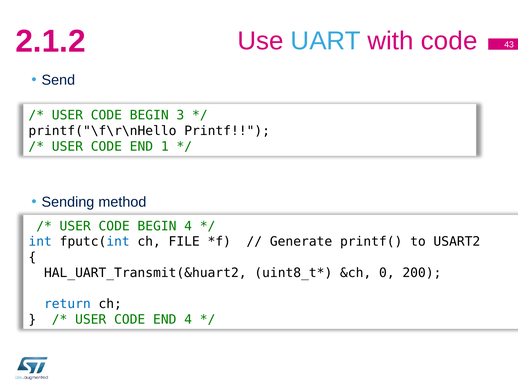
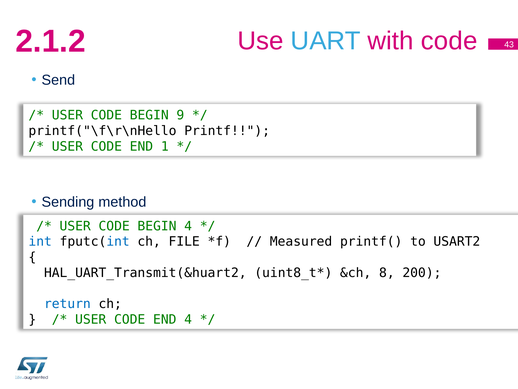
3: 3 -> 9 (180, 115)
Generate: Generate -> Measured (301, 241)
0: 0 -> 8 (387, 272)
